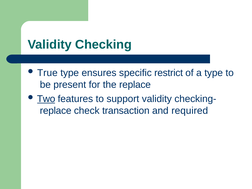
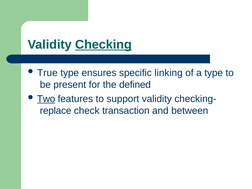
Checking underline: none -> present (103, 45)
restrict: restrict -> linking (169, 73)
the replace: replace -> defined (135, 85)
required: required -> between (190, 111)
